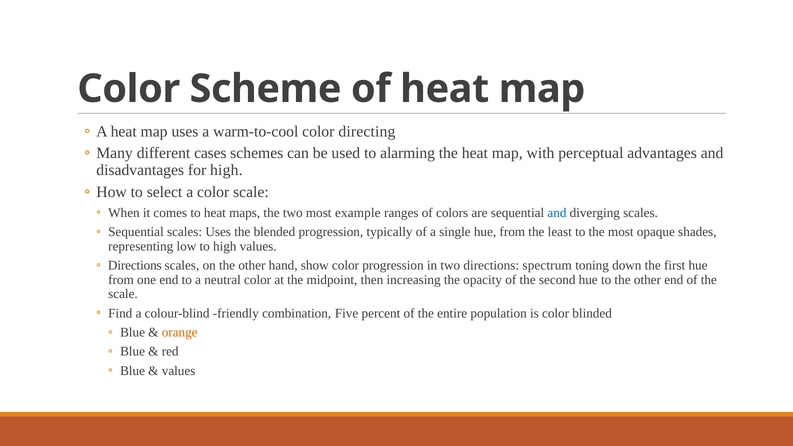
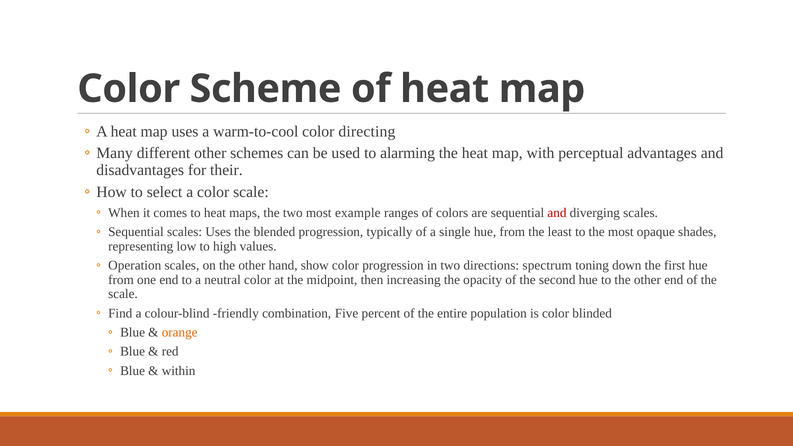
different cases: cases -> other (210, 153)
for high: high -> their (226, 170)
and colour: blue -> red (557, 213)
Directions: Directions -> Operation (135, 265)
values: values -> within (179, 371)
